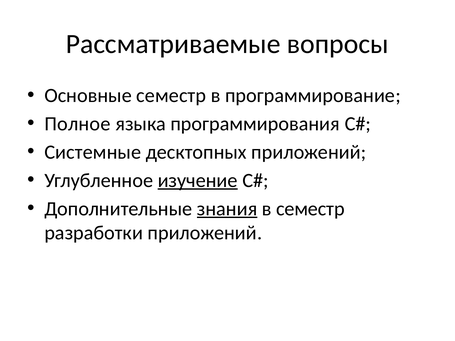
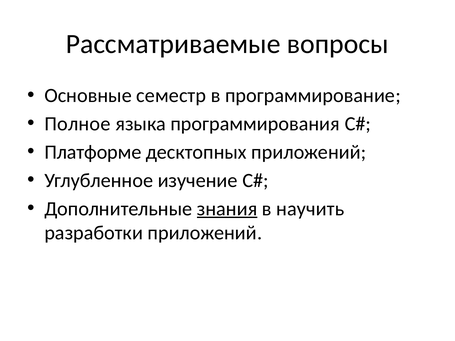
Системные: Системные -> Платформе (93, 152)
изучение underline: present -> none (198, 180)
в семестр: семестр -> научить (310, 209)
